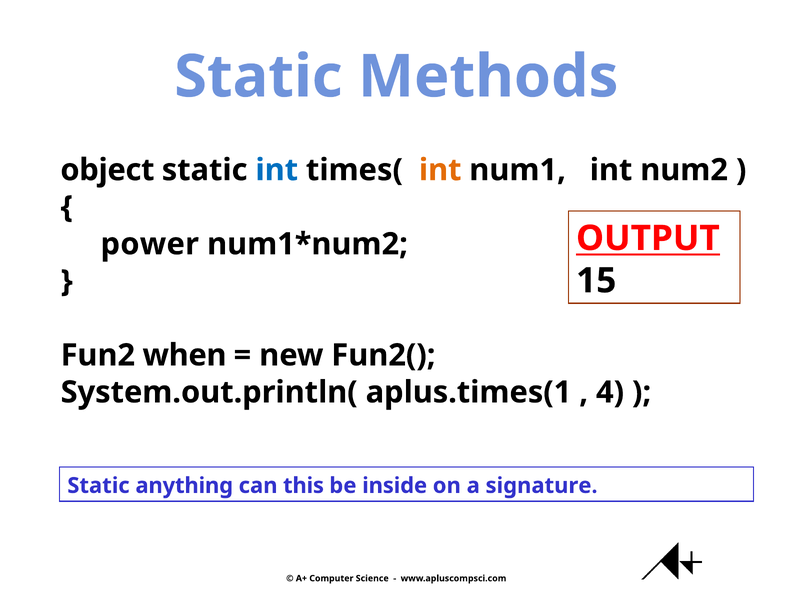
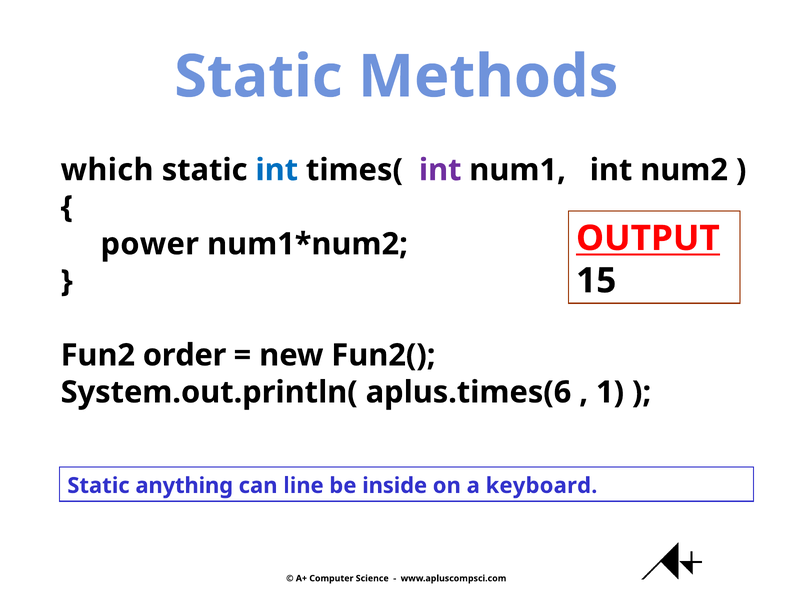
object: object -> which (107, 170)
int colour: orange -> purple (440, 170)
when: when -> order (185, 355)
aplus.times(1: aplus.times(1 -> aplus.times(6 (469, 392)
4: 4 -> 1 (610, 392)
this: this -> line (303, 485)
signature: signature -> keyboard (541, 485)
